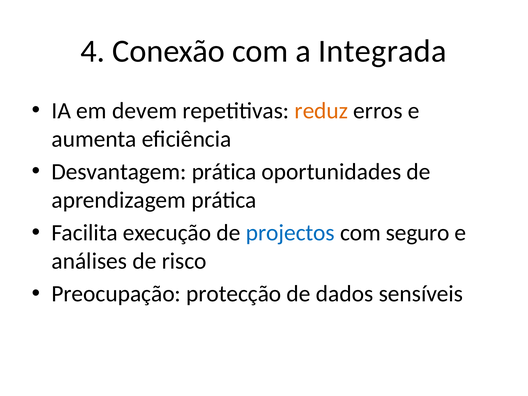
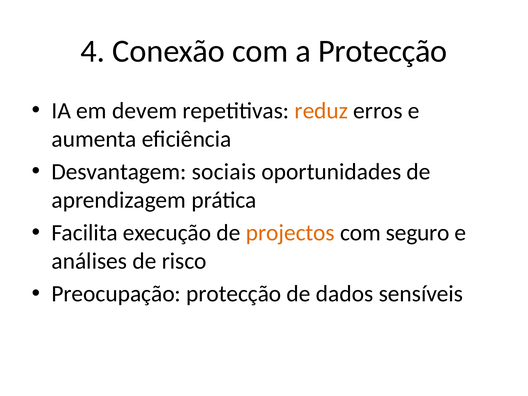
a Integrada: Integrada -> Protecção (383, 51)
Desvantagem prática: prática -> sociais (224, 172)
projectos colour: blue -> orange (290, 233)
